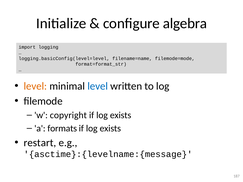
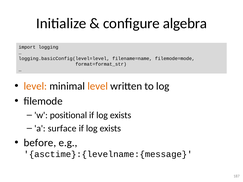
level colour: blue -> orange (98, 86)
copyright: copyright -> positional (68, 115)
formats: formats -> surface (62, 128)
restart: restart -> before (40, 143)
